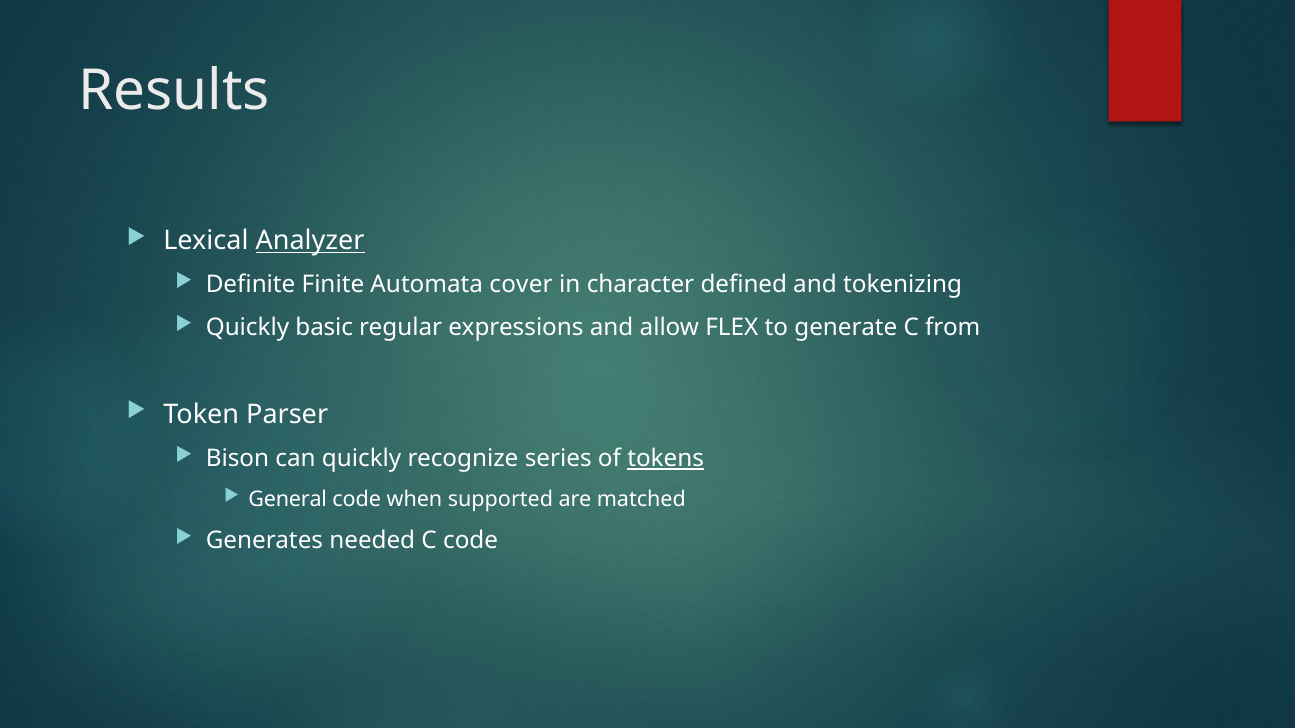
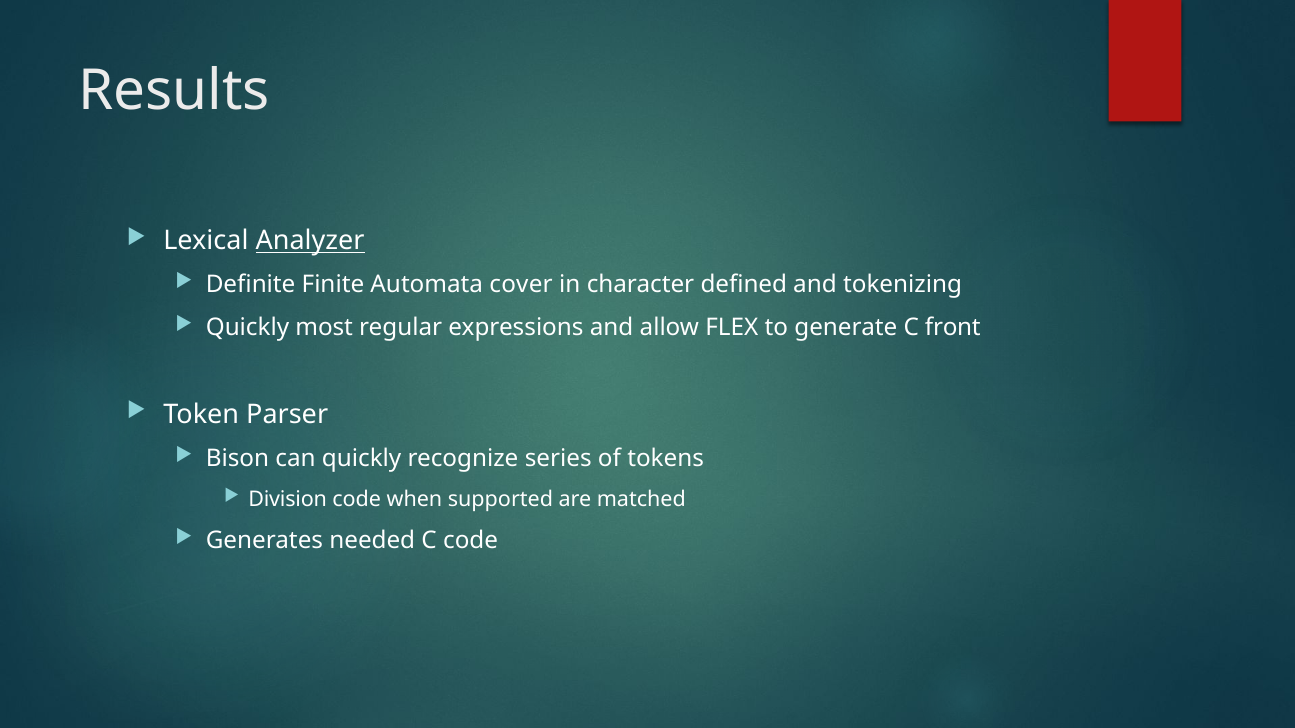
basic: basic -> most (324, 328)
from: from -> front (953, 328)
tokens underline: present -> none (666, 459)
General: General -> Division (288, 500)
